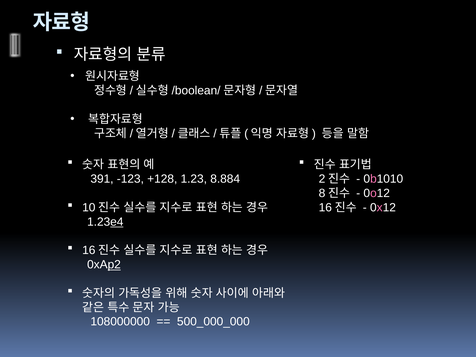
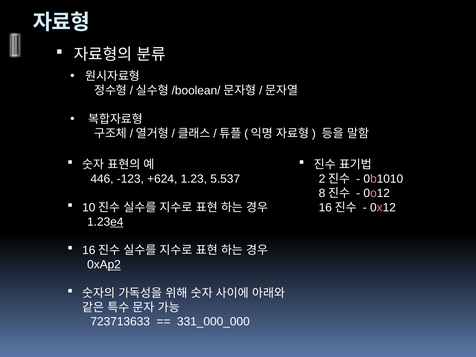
391: 391 -> 446 (102, 179)
+128: +128 -> +624 (162, 179)
8.884: 8.884 -> 5.537 (225, 179)
108000000: 108000000 -> 723713633 (120, 322)
500_000_000: 500_000_000 -> 331_000_000 (213, 322)
